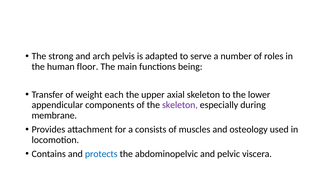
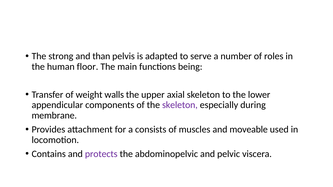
arch: arch -> than (101, 56)
each: each -> walls (114, 95)
osteology: osteology -> moveable (249, 130)
protects colour: blue -> purple (101, 154)
